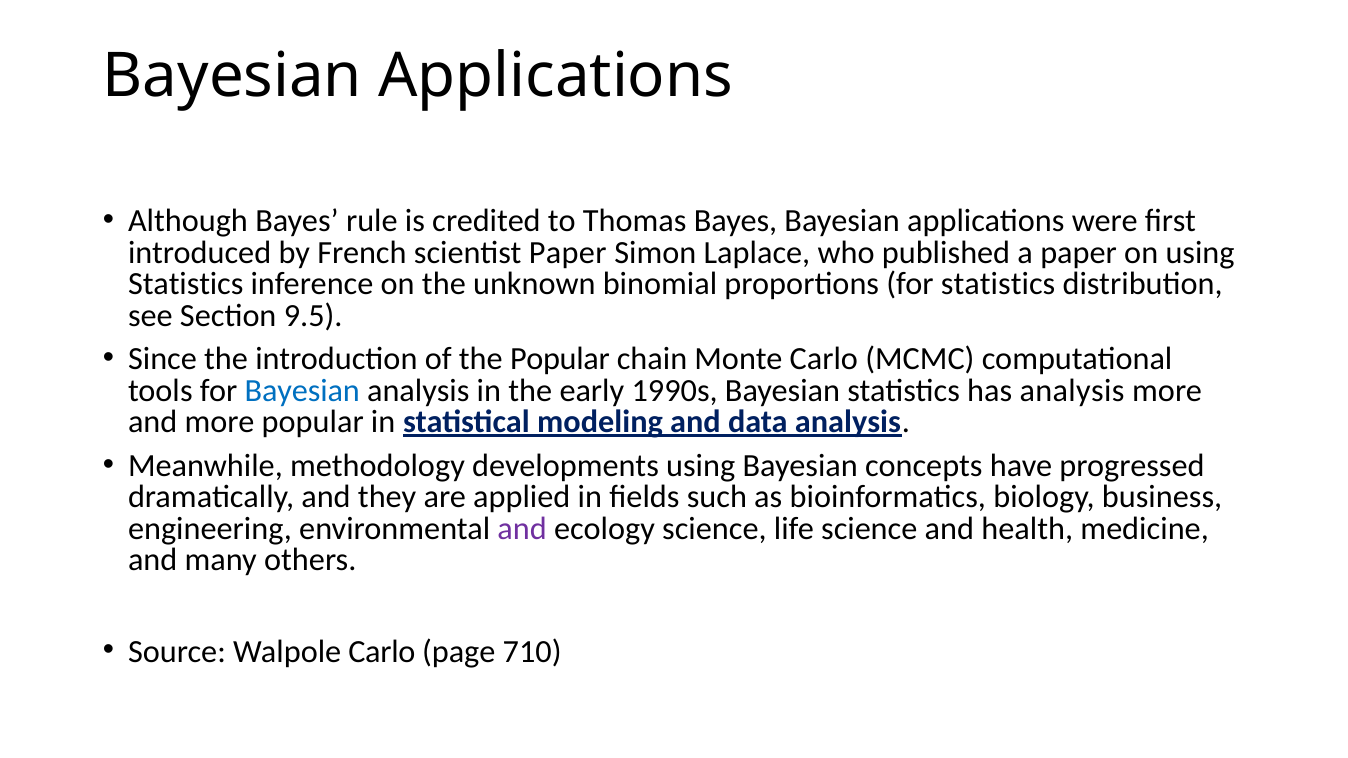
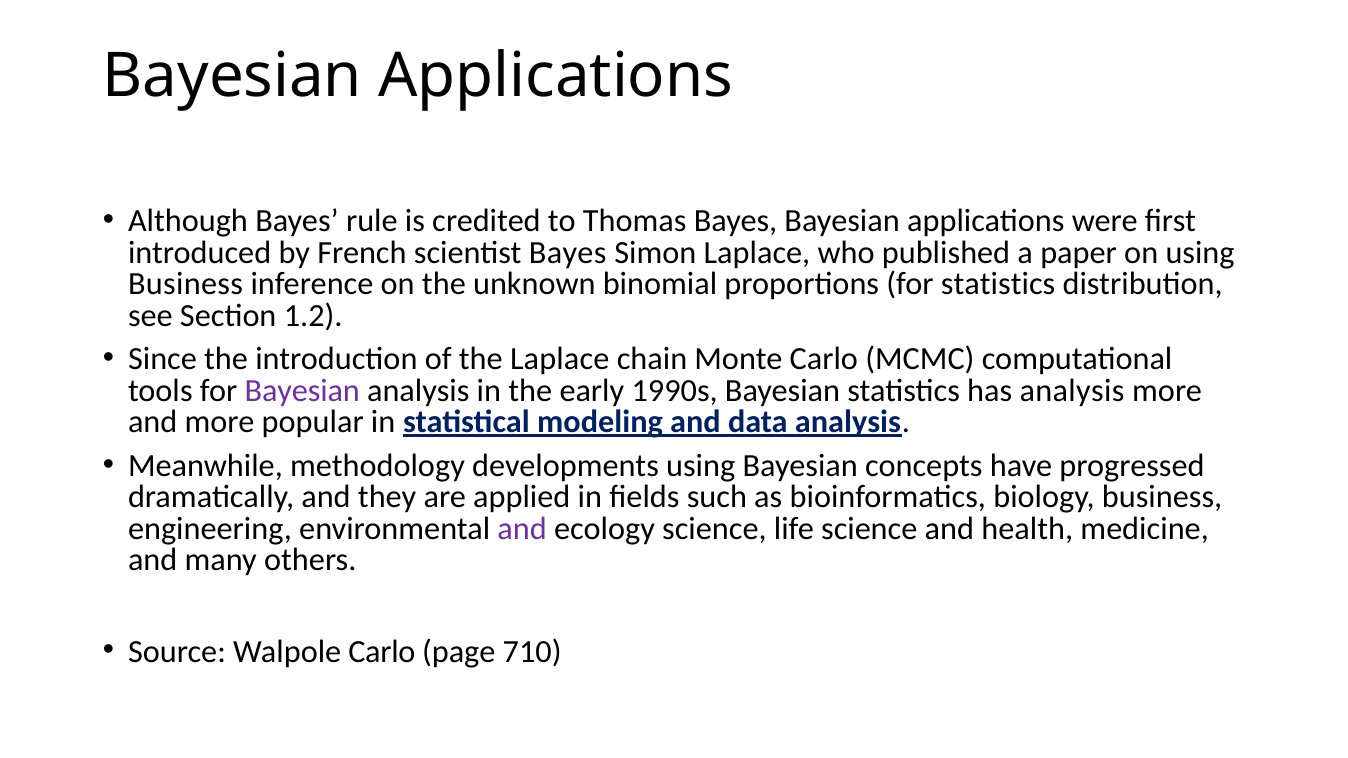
scientist Paper: Paper -> Bayes (568, 253)
Statistics: Statistics -> Business (186, 284)
9.5: 9.5 -> 1.2 (313, 315)
the Popular: Popular -> Laplace (560, 359)
Bayesian colour: blue -> purple (302, 391)
